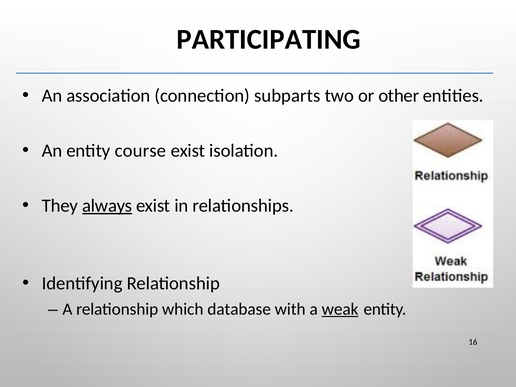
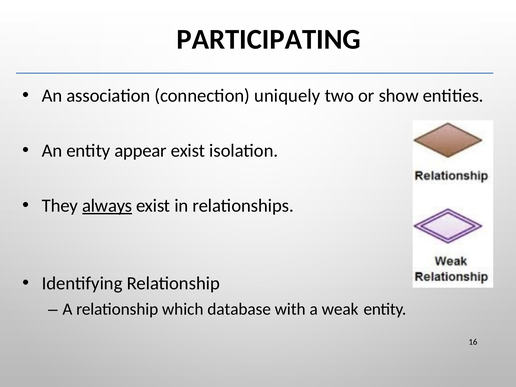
subparts: subparts -> uniquely (287, 96)
other: other -> show (399, 96)
course: course -> appear (141, 151)
weak underline: present -> none (340, 309)
